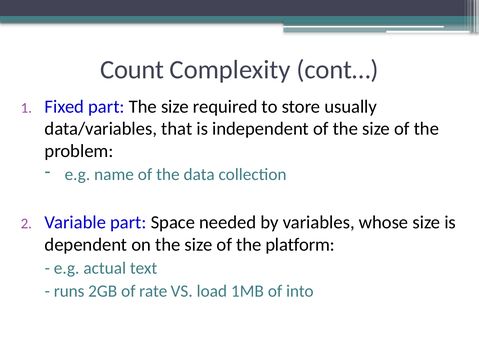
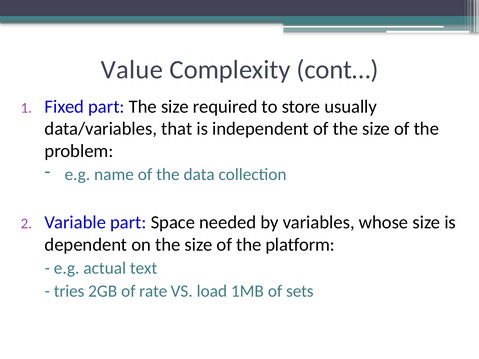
Count: Count -> Value (132, 70)
runs: runs -> tries (69, 291)
into: into -> sets (300, 291)
